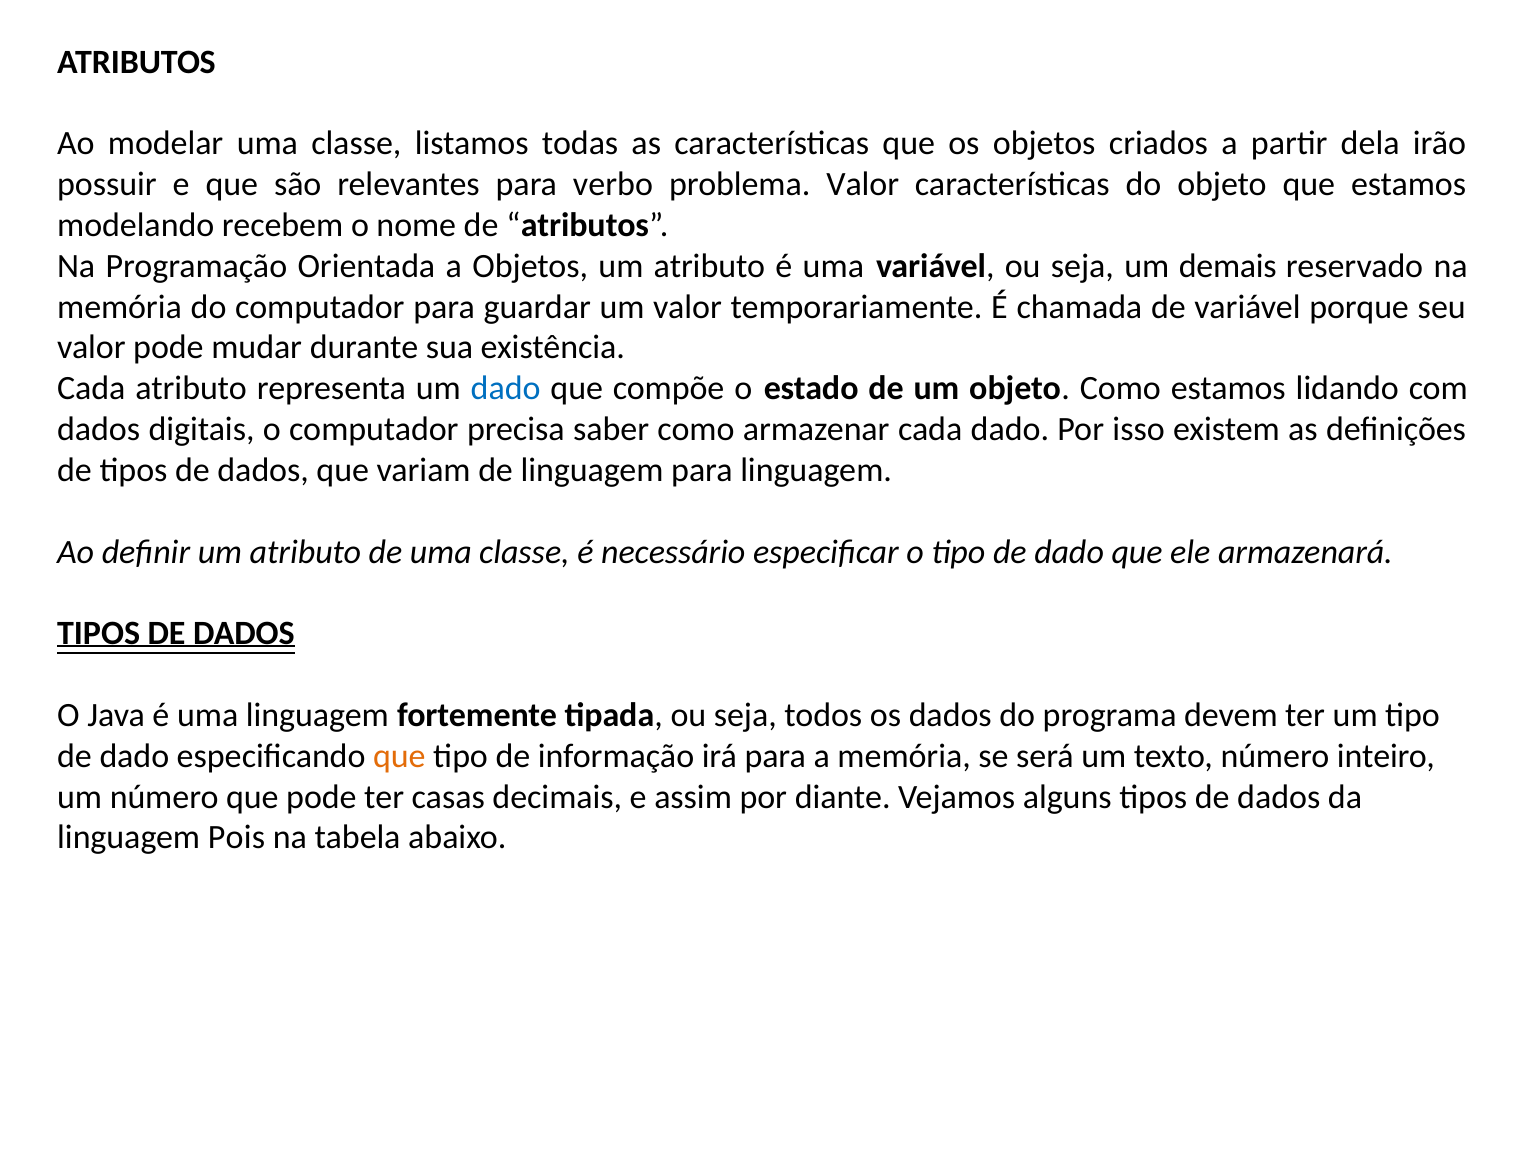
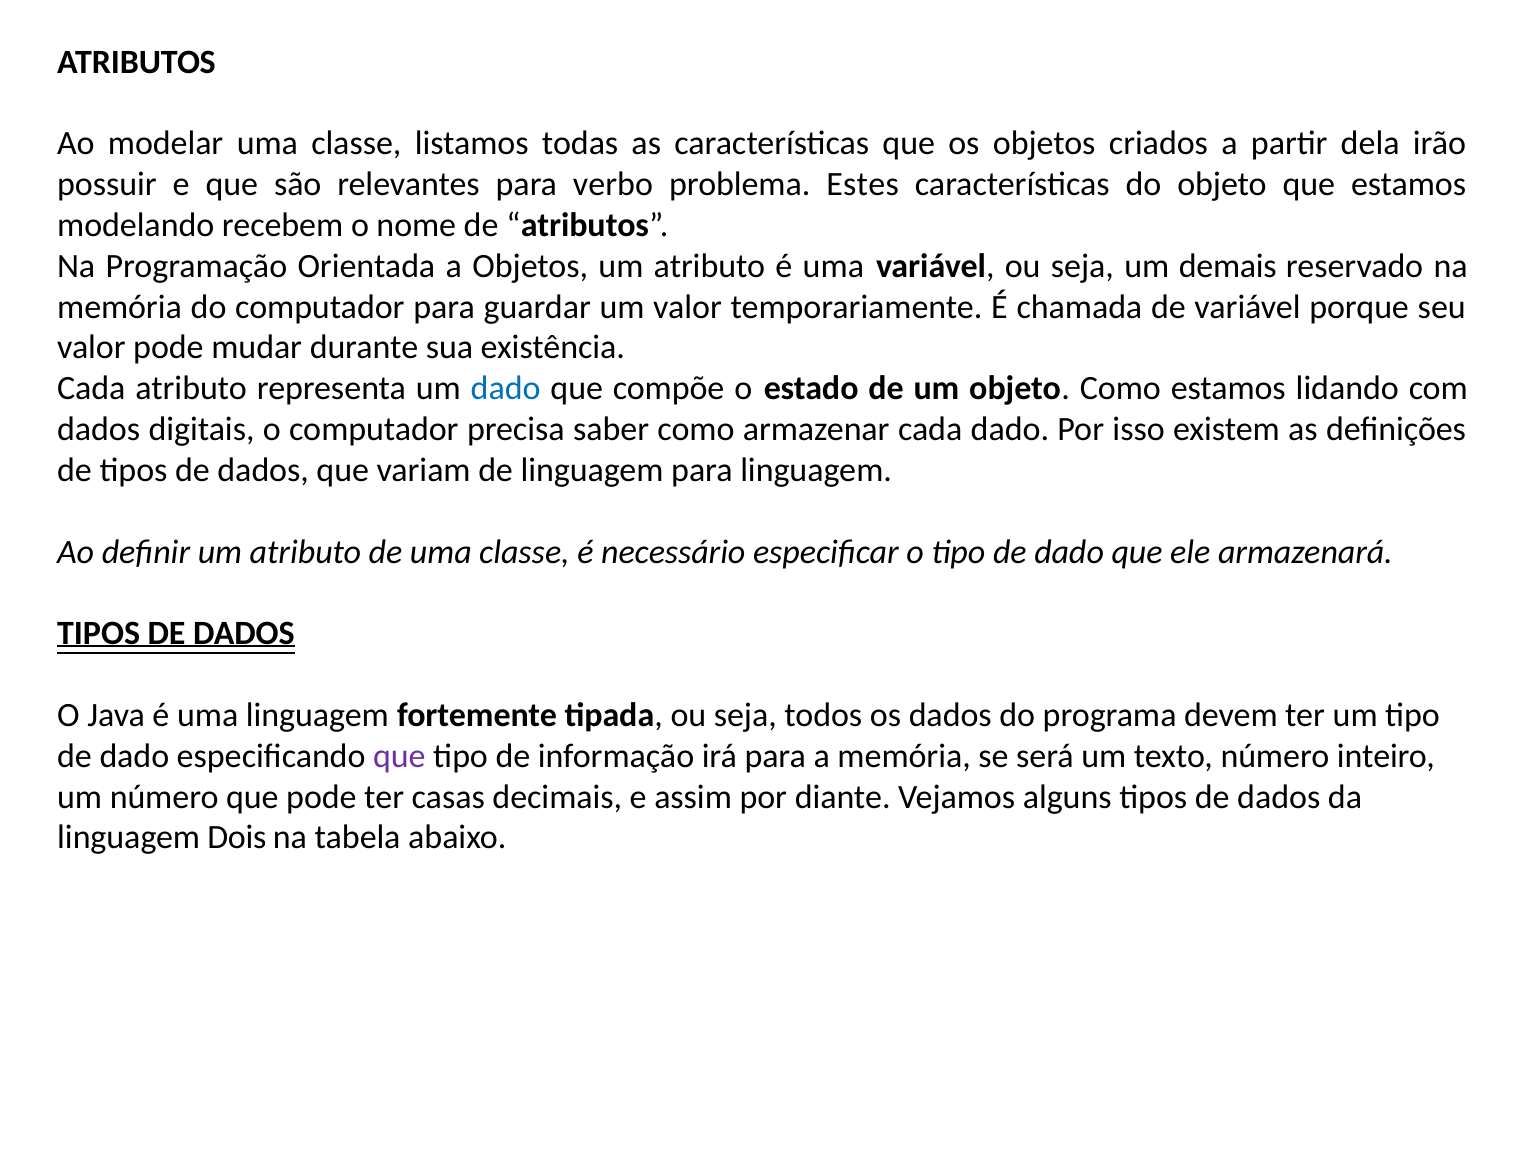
problema Valor: Valor -> Estes (863, 184)
que colour: orange -> purple (399, 756)
Pois: Pois -> Dois (237, 838)
